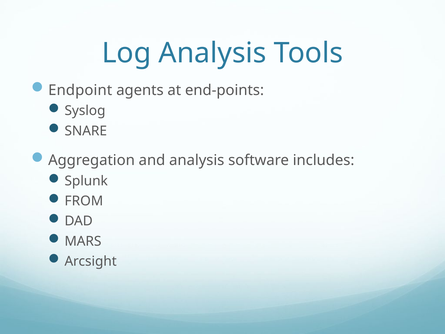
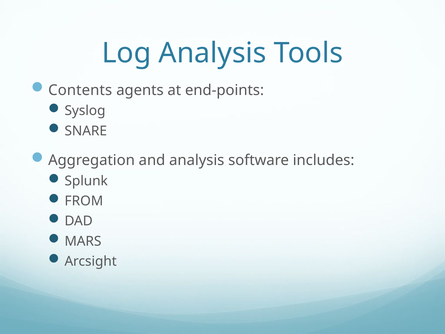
Endpoint: Endpoint -> Contents (80, 90)
